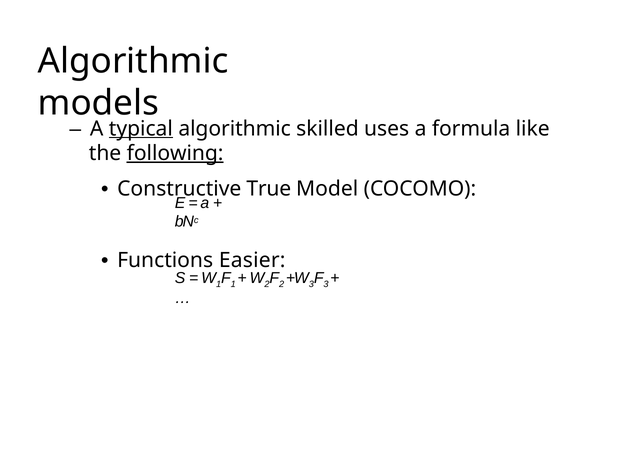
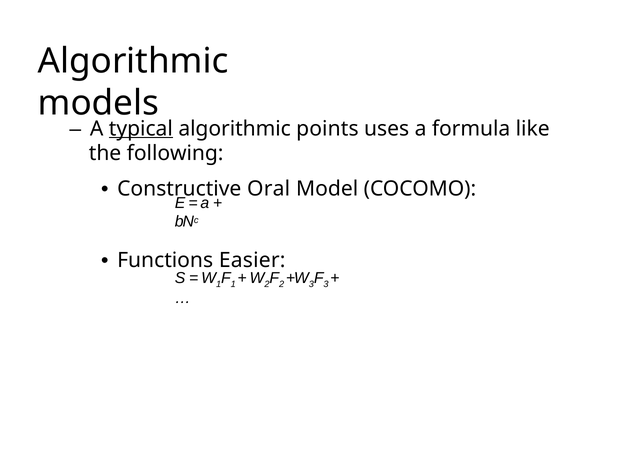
skilled: skilled -> points (327, 129)
following underline: present -> none (175, 153)
True: True -> Oral (269, 189)
